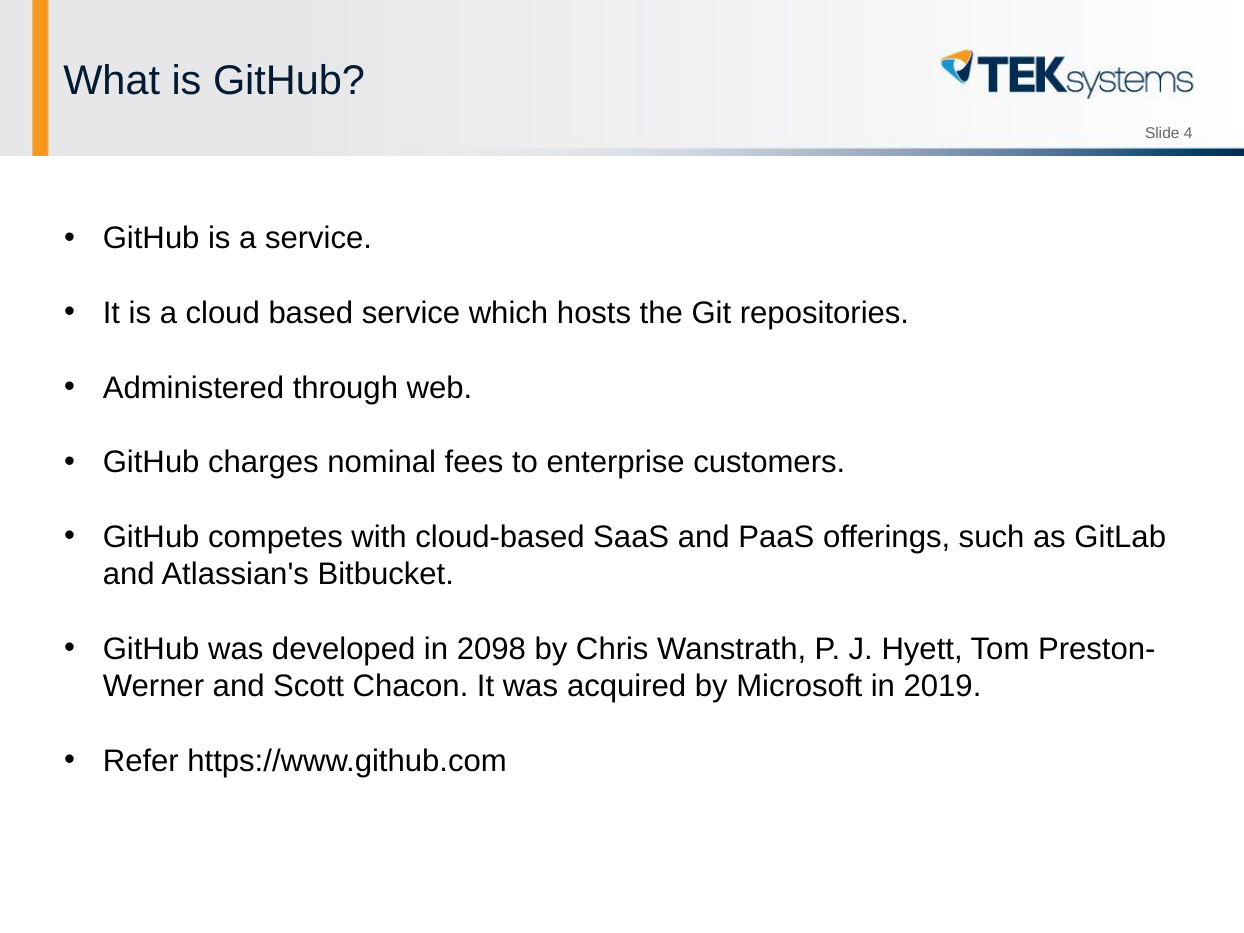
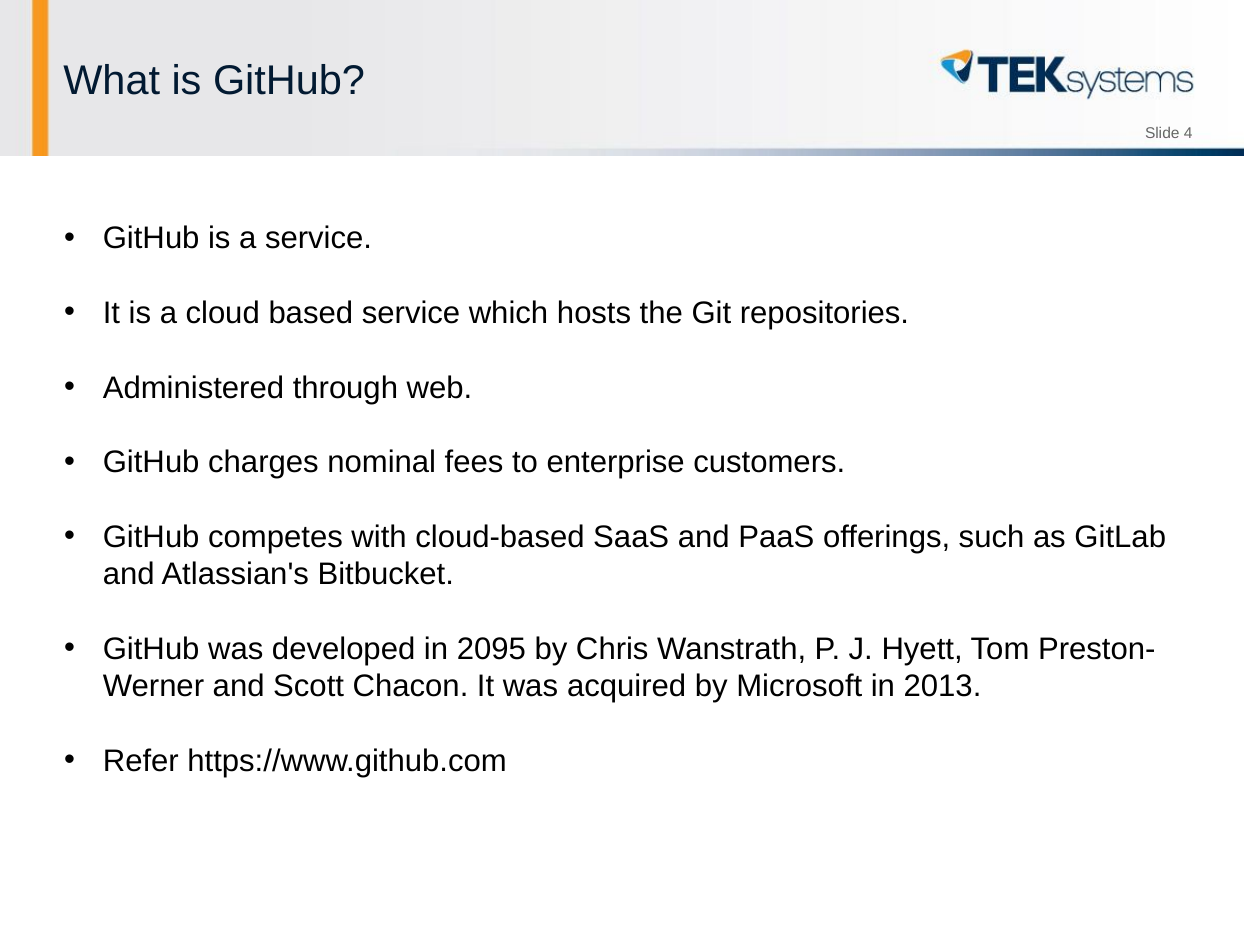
2098: 2098 -> 2095 (491, 649)
2019: 2019 -> 2013 (943, 686)
